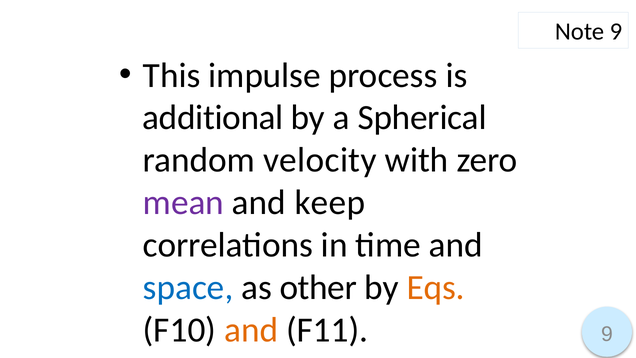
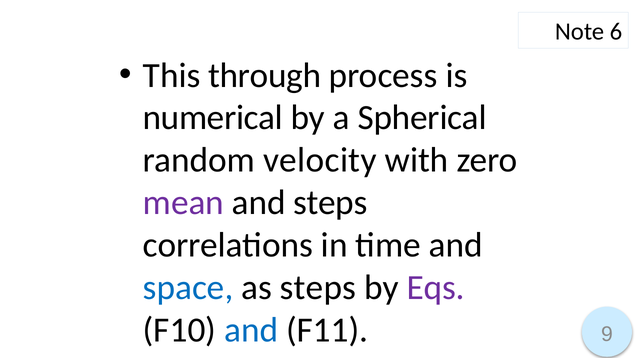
Note 9: 9 -> 6 (616, 32)
impulse: impulse -> through (265, 75)
additional: additional -> numerical (213, 118)
and keep: keep -> steps (330, 203)
as other: other -> steps (318, 287)
Eqs colour: orange -> purple (436, 287)
and colour: orange -> blue (251, 330)
